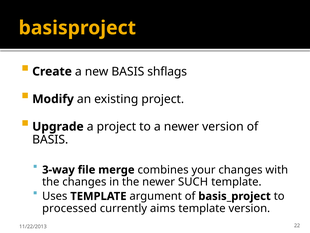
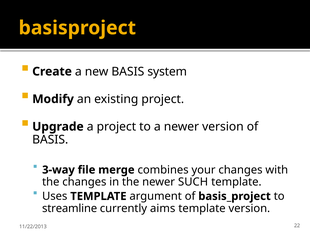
shflags: shflags -> system (167, 71)
processed: processed -> streamline (70, 208)
